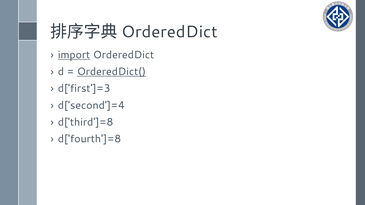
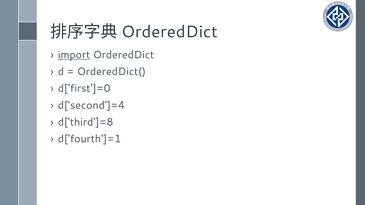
OrderedDict( underline: present -> none (111, 72)
d['first']=3: d['first']=3 -> d['first']=0 (84, 89)
d['fourth']=8: d['fourth']=8 -> d['fourth']=1 (89, 139)
